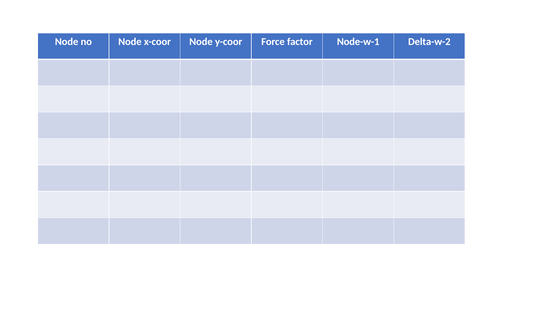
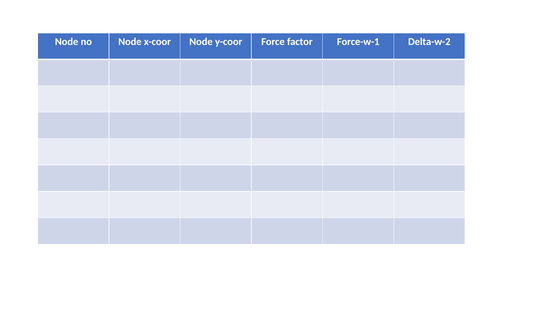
Node-w-1: Node-w-1 -> Force-w-1 (358, 42)
